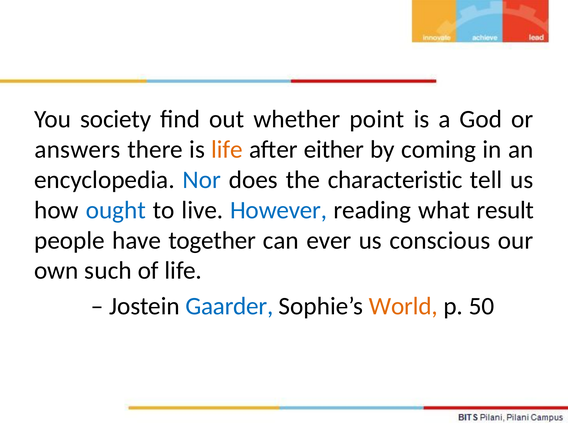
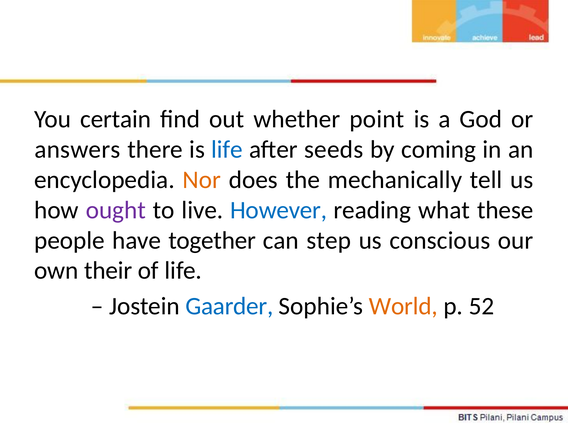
society: society -> certain (116, 119)
life colour: orange -> blue (227, 149)
either: either -> seeds (334, 149)
Nor colour: blue -> orange (202, 180)
characteristic: characteristic -> mechanically (395, 180)
ought colour: blue -> purple (116, 210)
result: result -> these (505, 210)
ever: ever -> step (329, 240)
such: such -> their (108, 271)
50: 50 -> 52 (482, 306)
